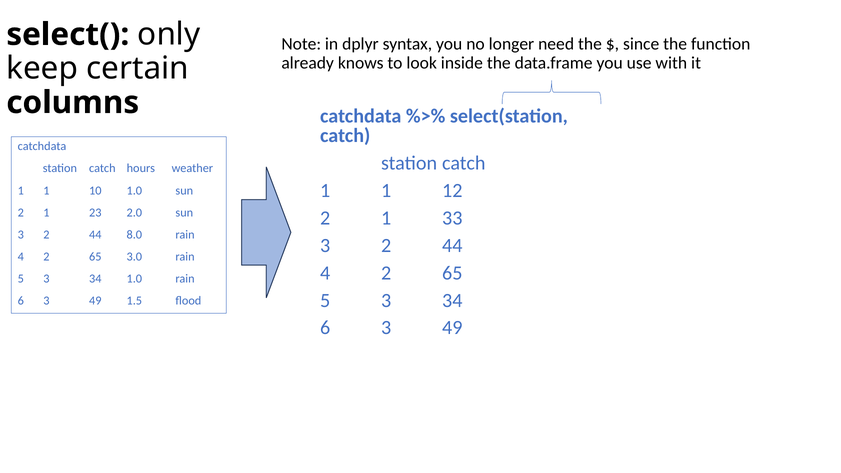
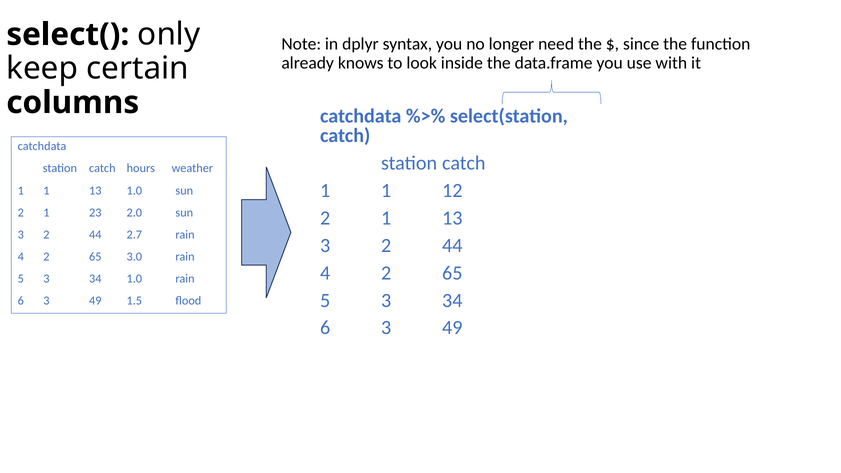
1 1 10: 10 -> 13 (95, 190)
2 1 33: 33 -> 13 (452, 218)
8.0: 8.0 -> 2.7 (134, 235)
